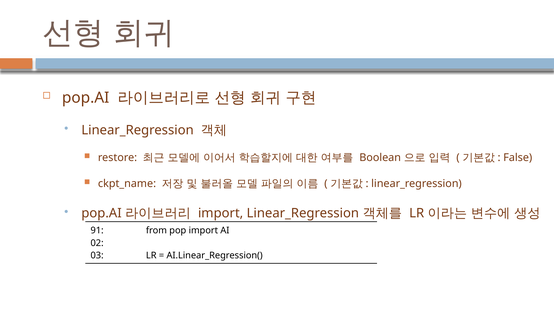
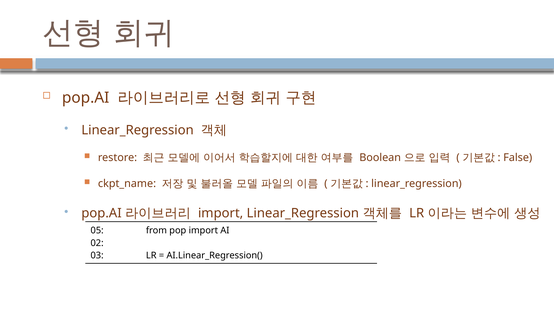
91: 91 -> 05 (97, 230)
